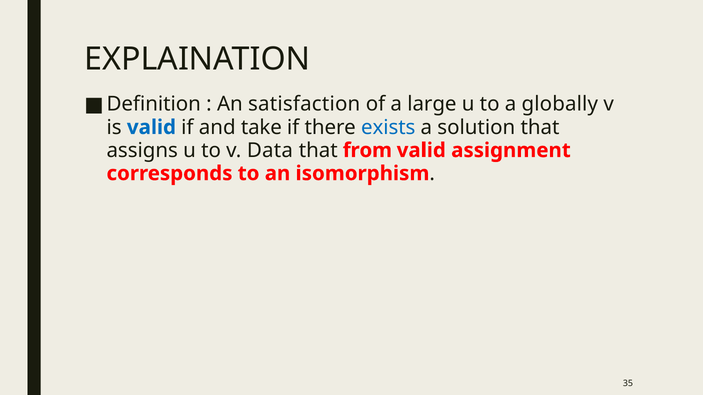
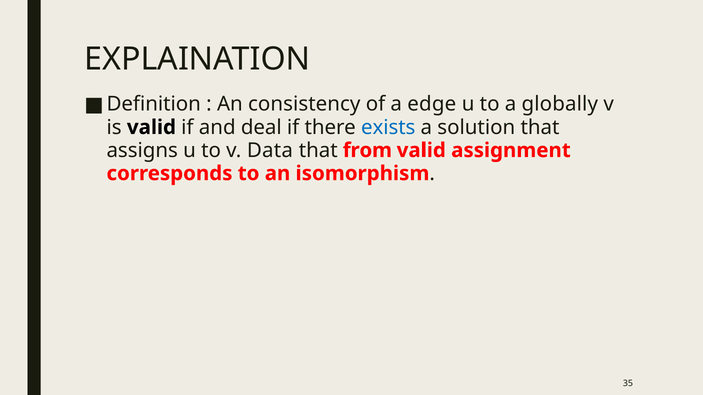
satisfaction: satisfaction -> consistency (304, 104)
large: large -> edge (432, 104)
valid colour: blue -> black (151, 127)
take: take -> deal (261, 127)
